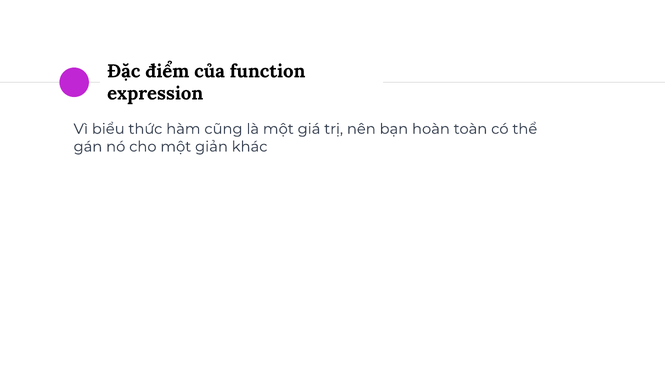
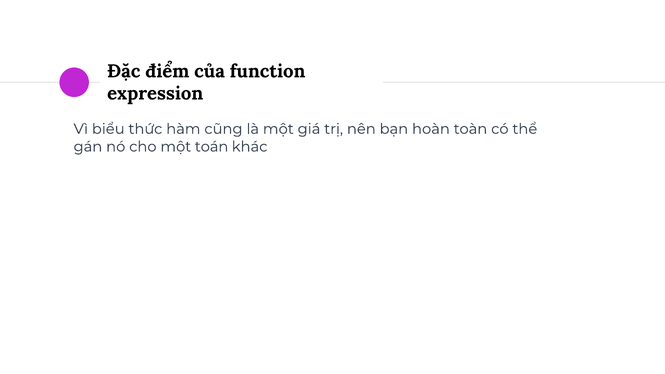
giản: giản -> toán (212, 147)
